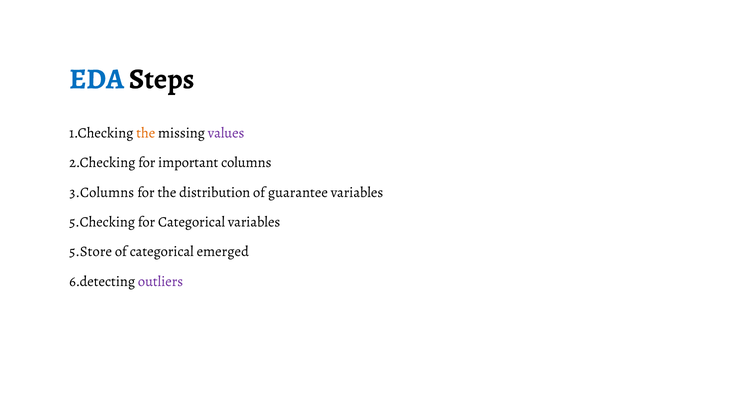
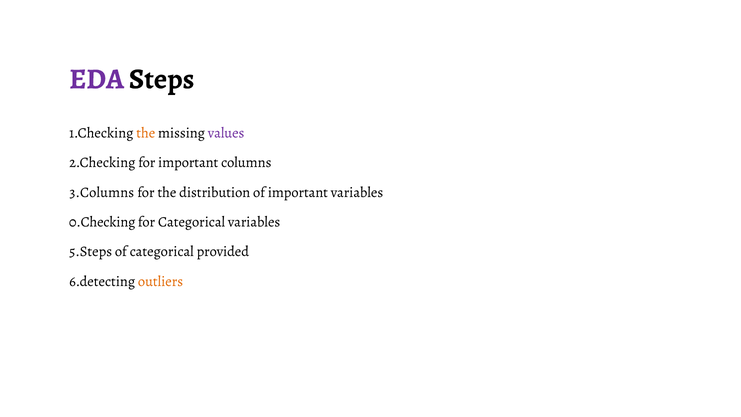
EDA colour: blue -> purple (97, 79)
of guarantee: guarantee -> important (298, 192)
5.Checking: 5.Checking -> 0.Checking (102, 222)
5.Store: 5.Store -> 5.Steps (91, 252)
emerged: emerged -> provided (223, 252)
outliers colour: purple -> orange (161, 281)
